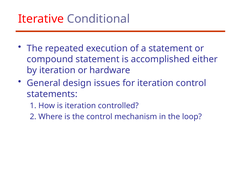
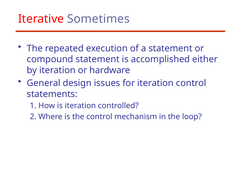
Conditional: Conditional -> Sometimes (98, 19)
